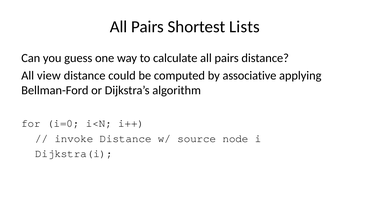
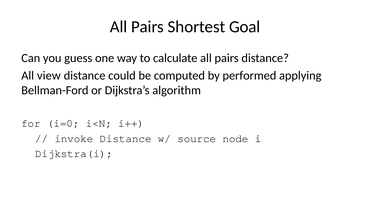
Lists: Lists -> Goal (245, 27)
associative: associative -> performed (249, 75)
